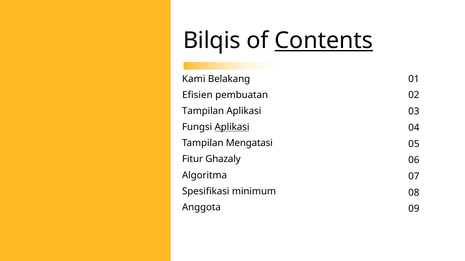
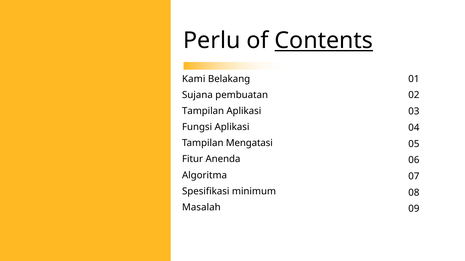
Bilqis: Bilqis -> Perlu (212, 41)
Efisien: Efisien -> Sujana (197, 95)
Aplikasi underline: present -> none (232, 127)
Ghazaly: Ghazaly -> Anenda (223, 159)
Anggota: Anggota -> Masalah (201, 208)
